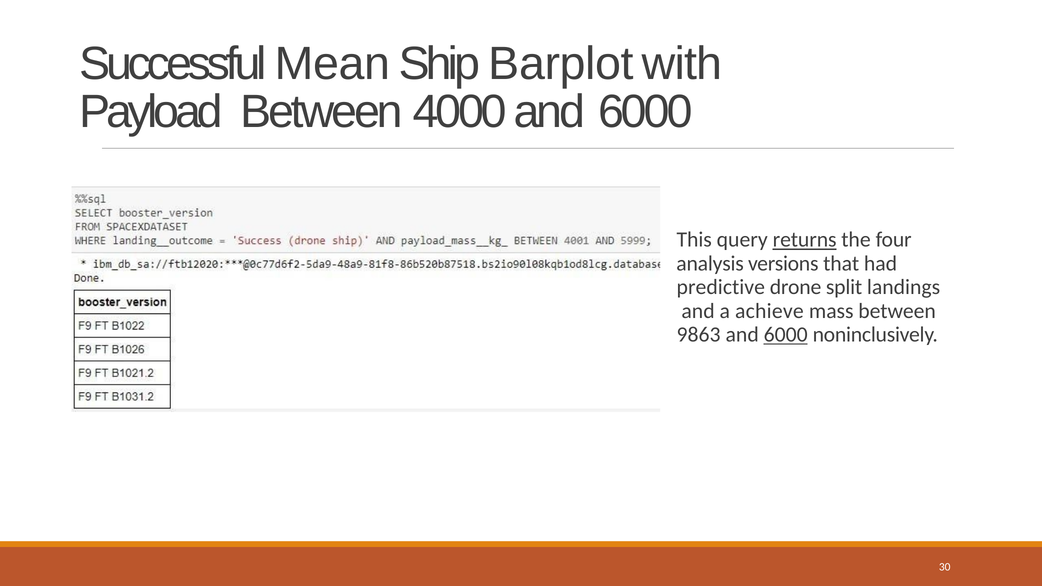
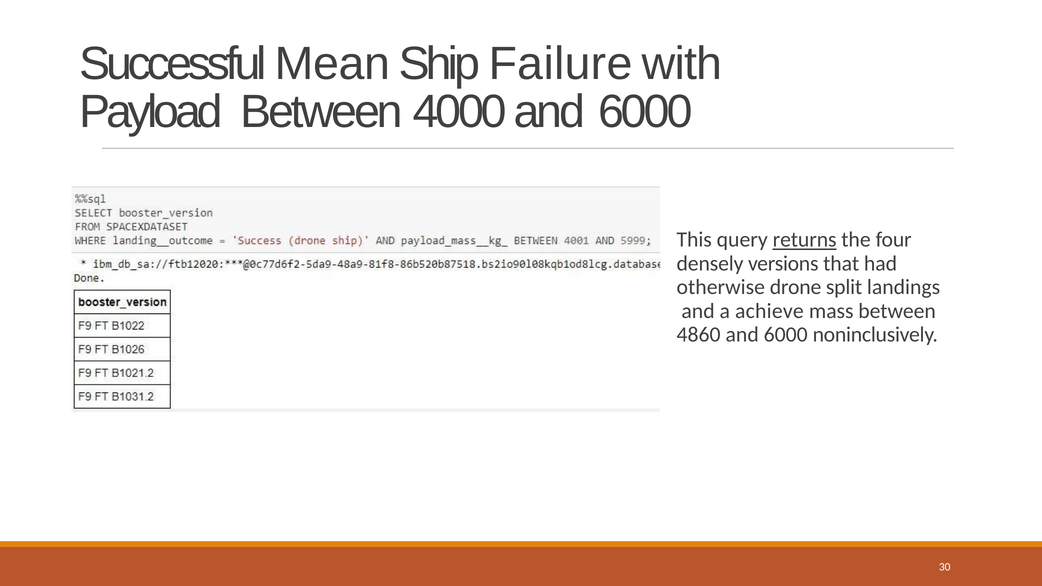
Barplot: Barplot -> Failure (561, 64)
analysis: analysis -> densely (710, 264)
predictive: predictive -> otherwise (721, 287)
9863: 9863 -> 4860 (699, 335)
6000 underline: present -> none (786, 335)
